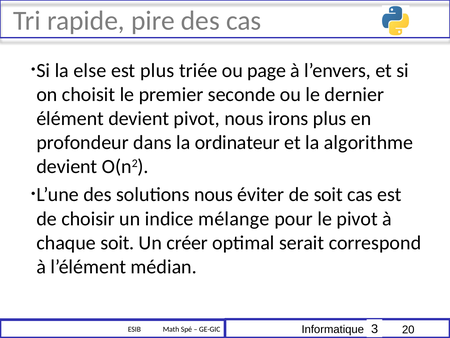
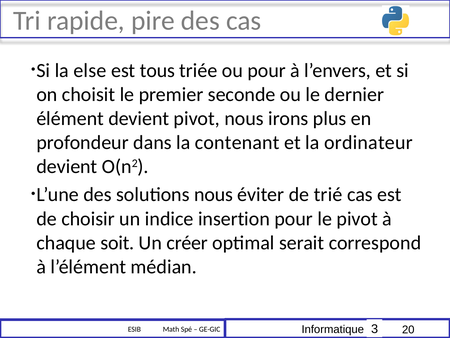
est plus: plus -> tous (157, 70)
ou page: page -> pour (267, 70)
ordinateur: ordinateur -> contenant (237, 142)
algorithme: algorithme -> ordinateur (369, 142)
de soit: soit -> trié (328, 194)
mélange: mélange -> insertion (234, 218)
